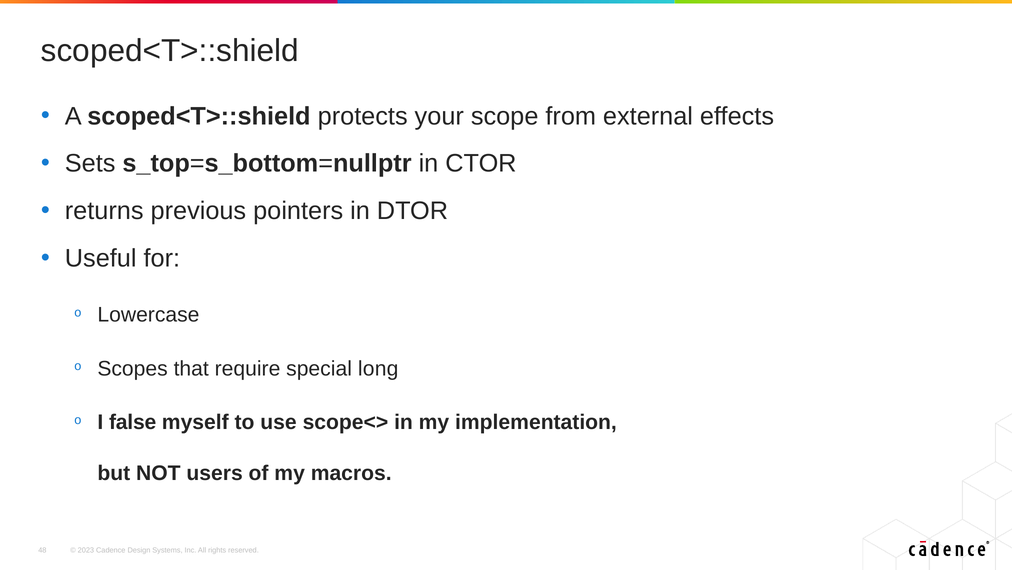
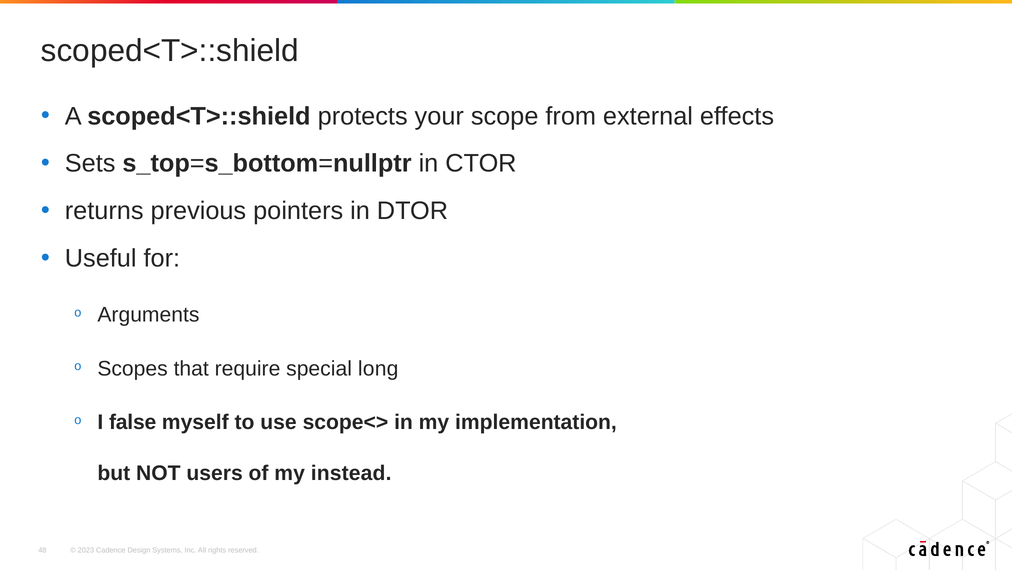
Lowercase: Lowercase -> Arguments (148, 314)
macros: macros -> instead (351, 473)
